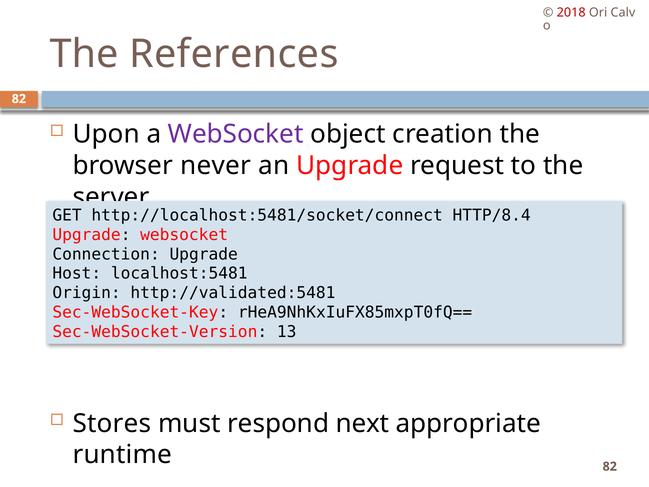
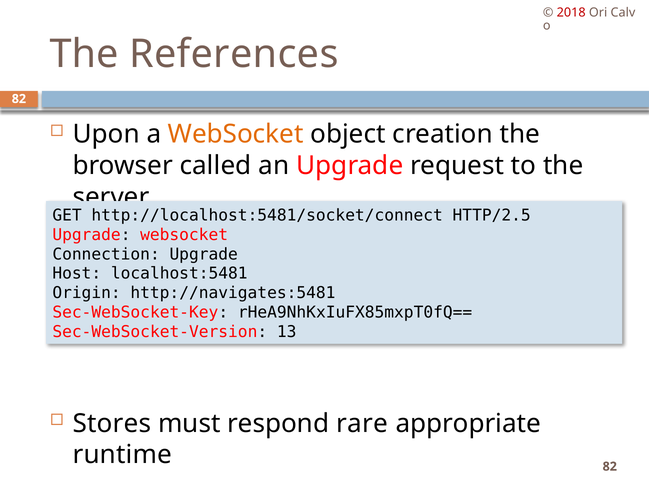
WebSocket colour: purple -> orange (236, 134)
never: never -> called (216, 166)
HTTP/8.4: HTTP/8.4 -> HTTP/2.5 (492, 215)
http://validated:5481: http://validated:5481 -> http://navigates:5481 (233, 293)
next: next -> rare (362, 423)
